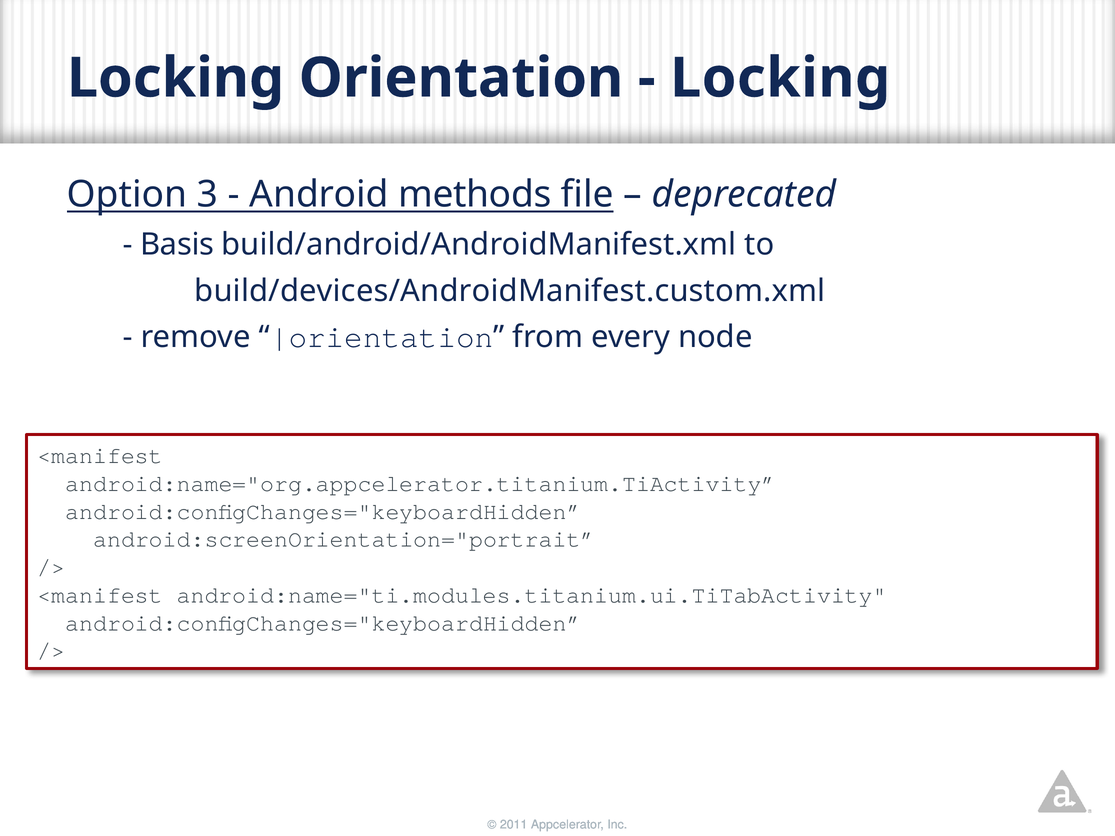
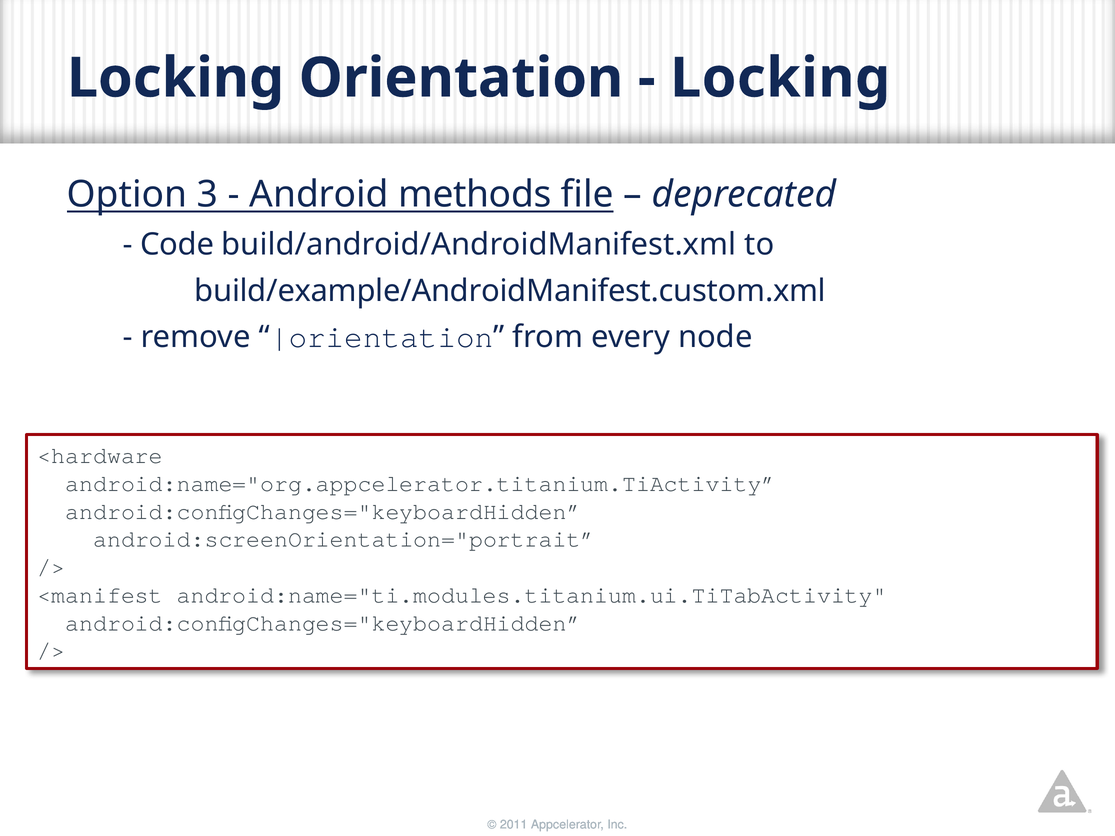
Basis: Basis -> Code (177, 244)
build/devices/AndroidManifest.custom.xml: build/devices/AndroidManifest.custom.xml -> build/example/AndroidManifest.custom.xml (510, 291)
<manifest: <manifest -> <hardware (100, 456)
